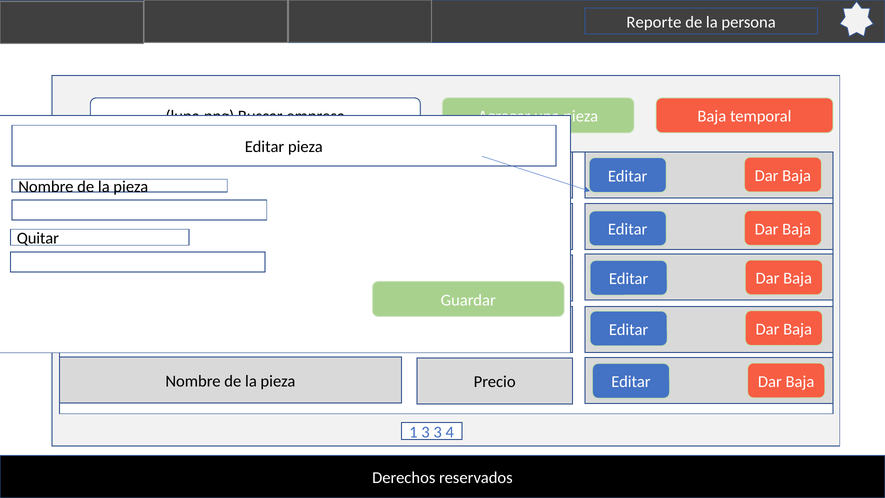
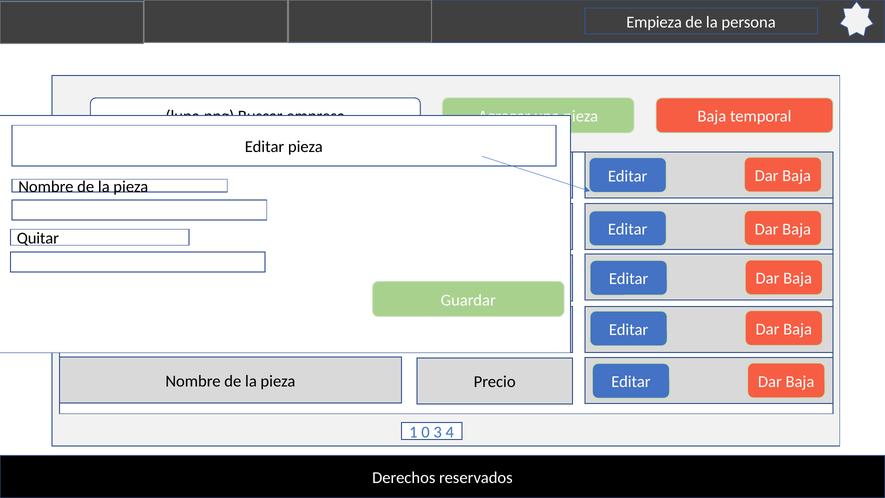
Reporte: Reporte -> Empieza (654, 22)
1 3: 3 -> 0 (425, 432)
